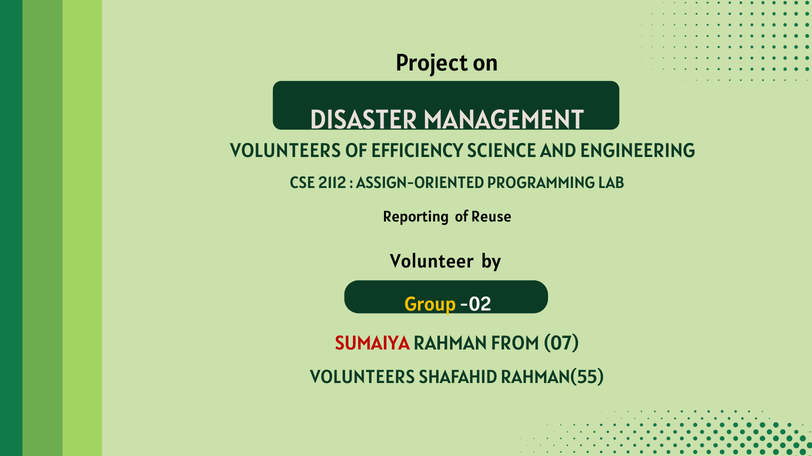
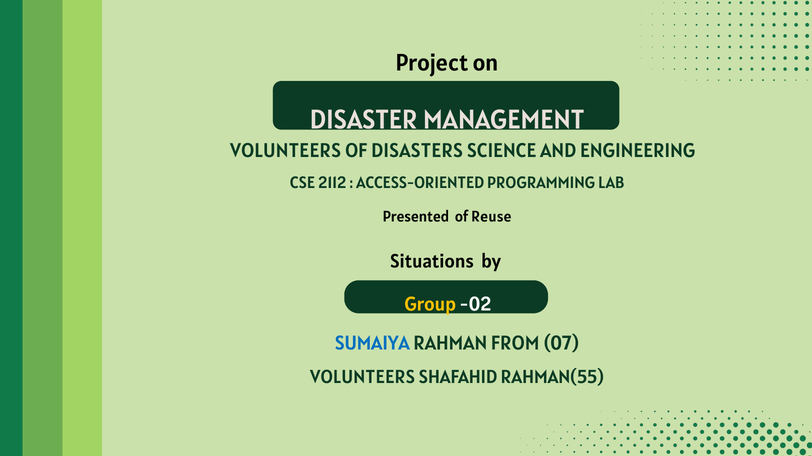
EFFICIENCY: EFFICIENCY -> DISASTERS (417, 151)
ASSIGN-ORIENTED: ASSIGN-ORIENTED -> ACCESS-ORIENTED (420, 183)
Reporting: Reporting -> Presented (416, 217)
Volunteer: Volunteer -> Situations (432, 262)
SUMAIYA colour: red -> blue (372, 344)
